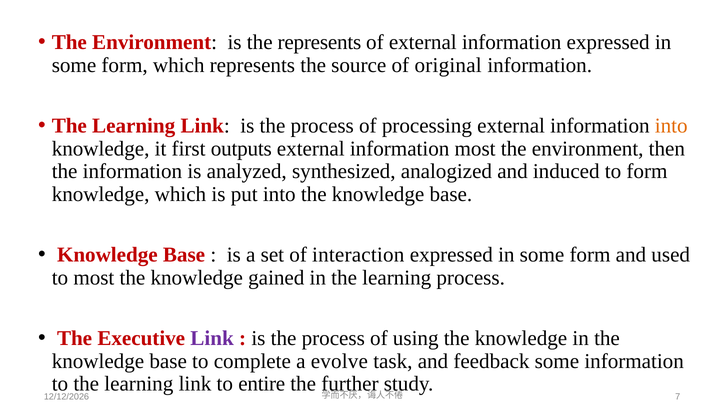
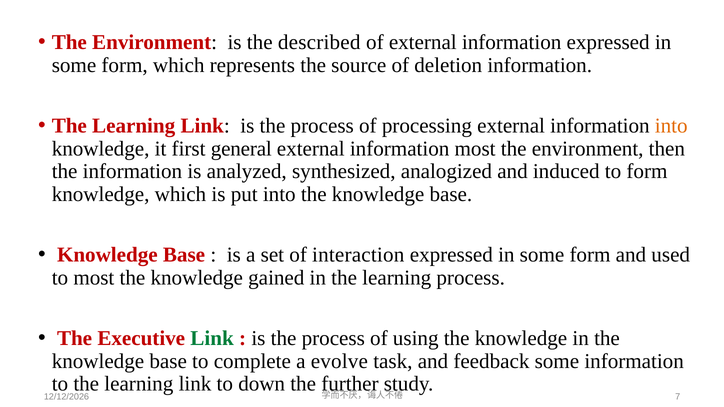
the represents: represents -> described (319, 42)
original: original -> deletion (448, 65)
outputs: outputs -> general (241, 149)
Link colour: purple -> green (212, 339)
entire: entire -> down (262, 384)
